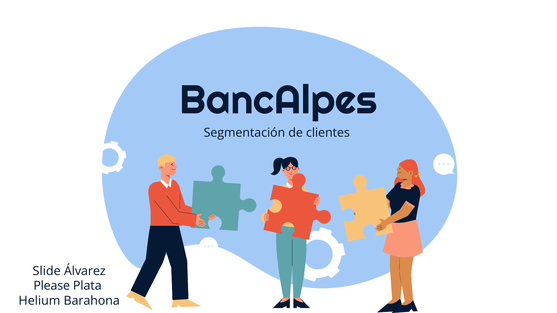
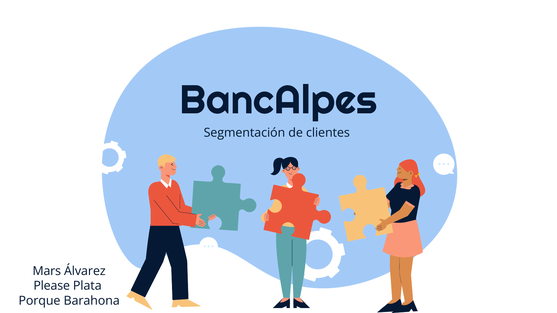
Slide: Slide -> Mars (47, 271)
Helium: Helium -> Porque (40, 301)
